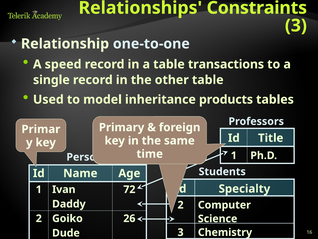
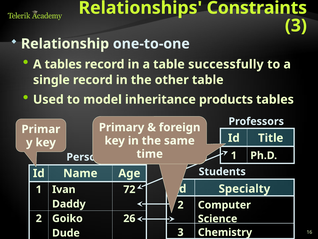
A speed: speed -> tables (63, 64)
transactions: transactions -> successfully (226, 64)
